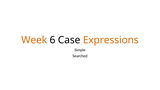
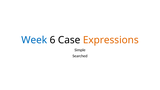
Week colour: orange -> blue (34, 40)
